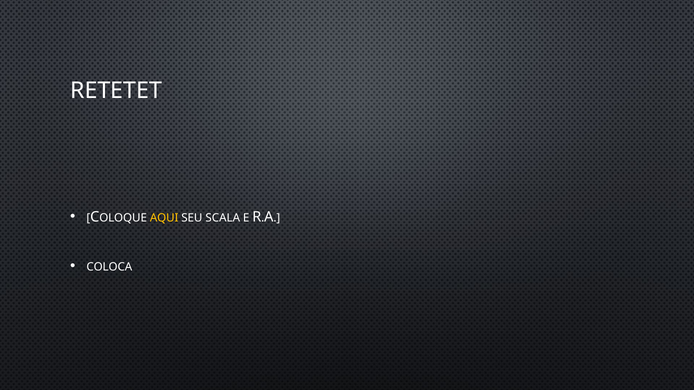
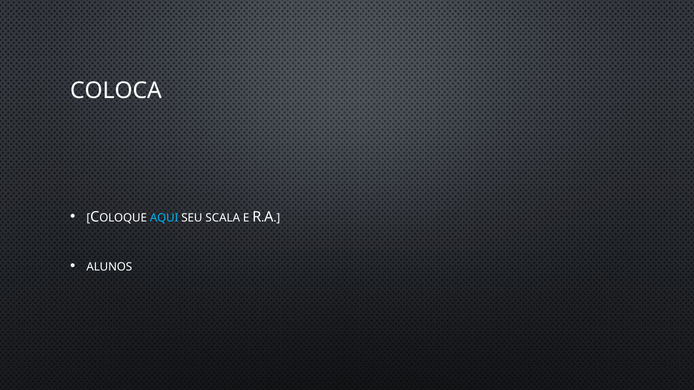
RETETET: RETETET -> COLOCA (116, 91)
AQUI colour: yellow -> light blue (164, 218)
COLOCA: COLOCA -> ALUNOS (109, 267)
